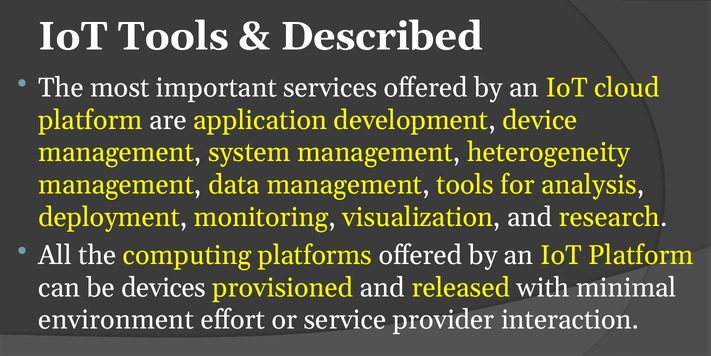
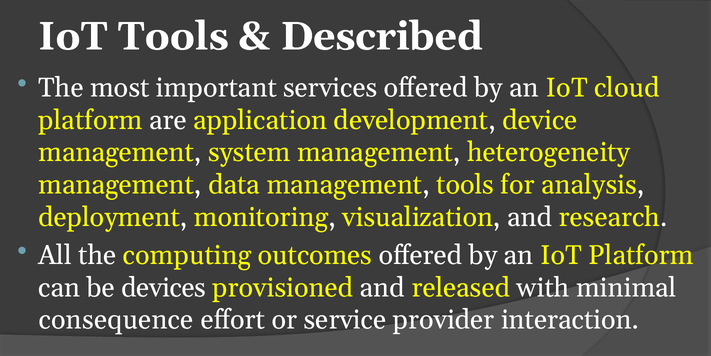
platforms: platforms -> outcomes (315, 255)
environment: environment -> consequence (116, 320)
